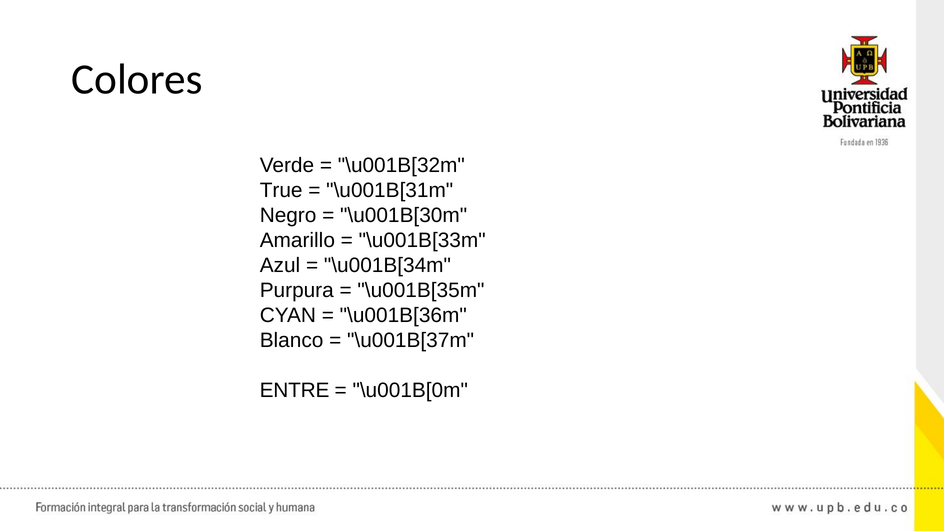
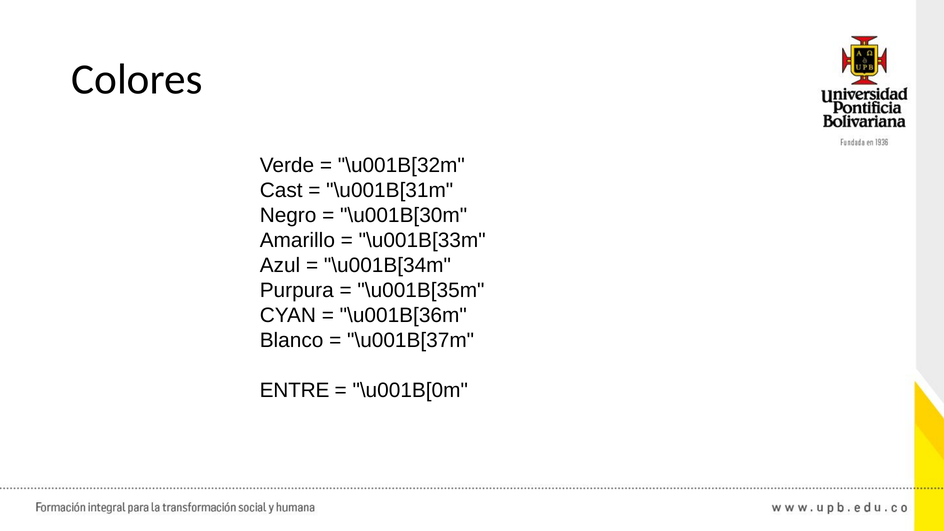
True: True -> Cast (281, 191)
